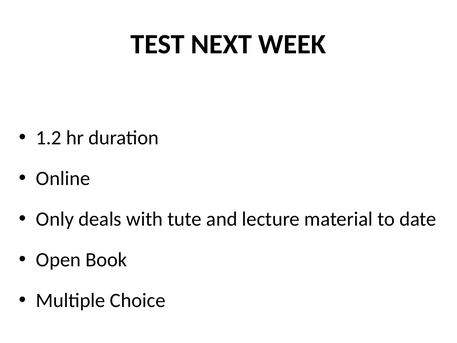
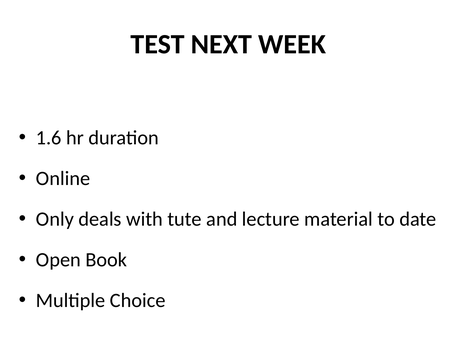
1.2: 1.2 -> 1.6 (49, 138)
